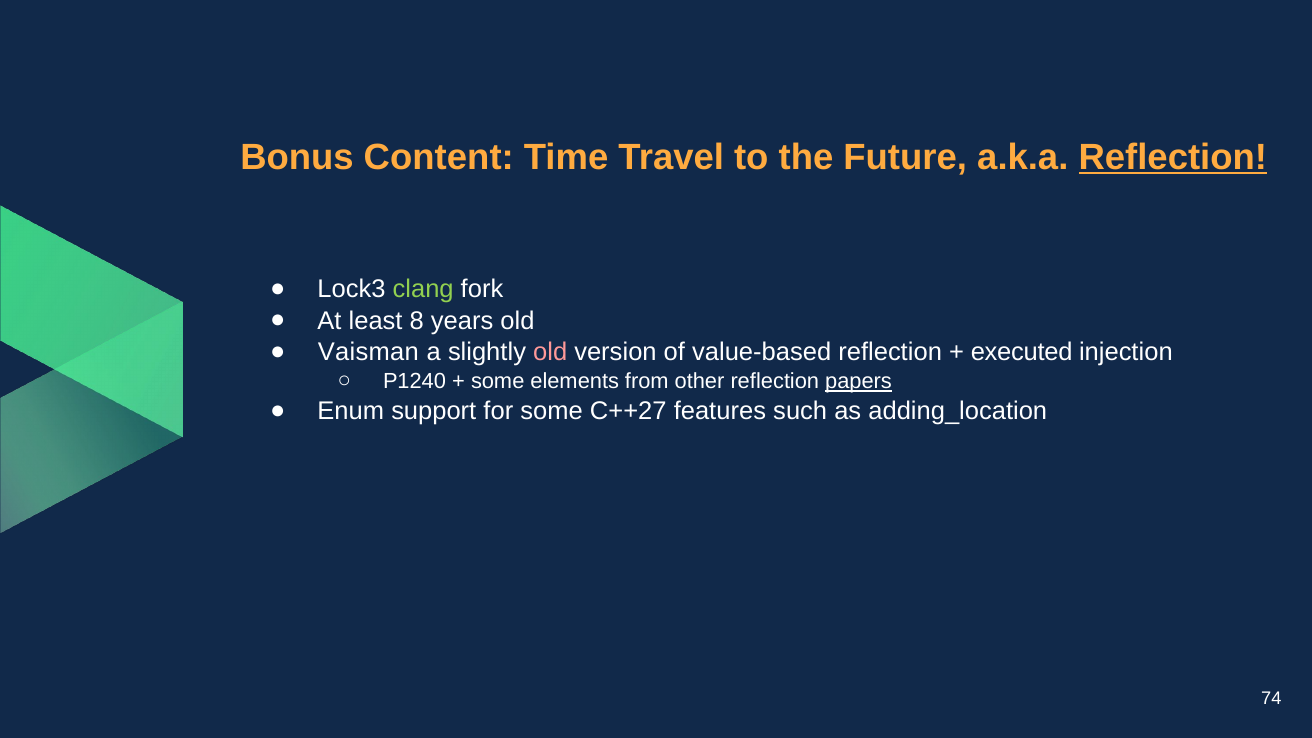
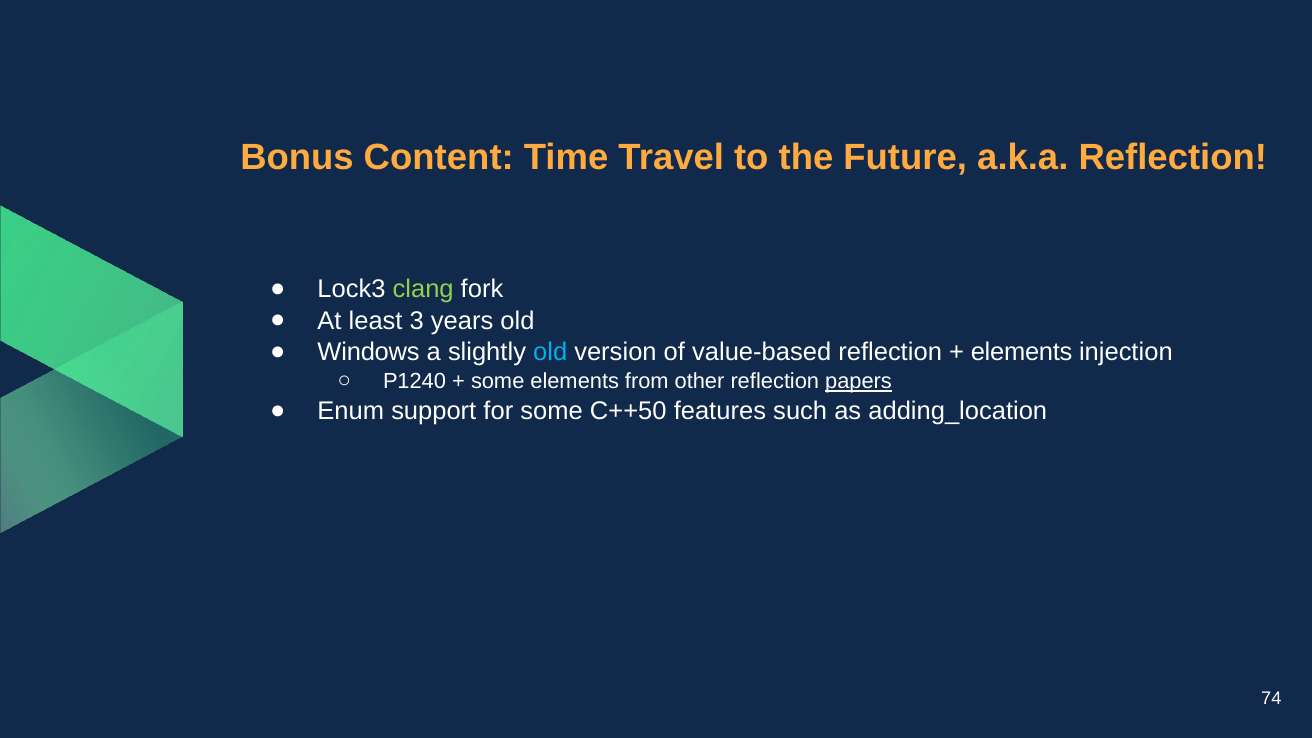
Reflection underline: present -> none (1173, 157)
8: 8 -> 3 (417, 321)
Vaisman: Vaisman -> Windows (369, 353)
old colour: pink -> light blue (550, 353)
executed: executed -> elements (1022, 353)
C++27: C++27 -> C++50 (628, 411)
